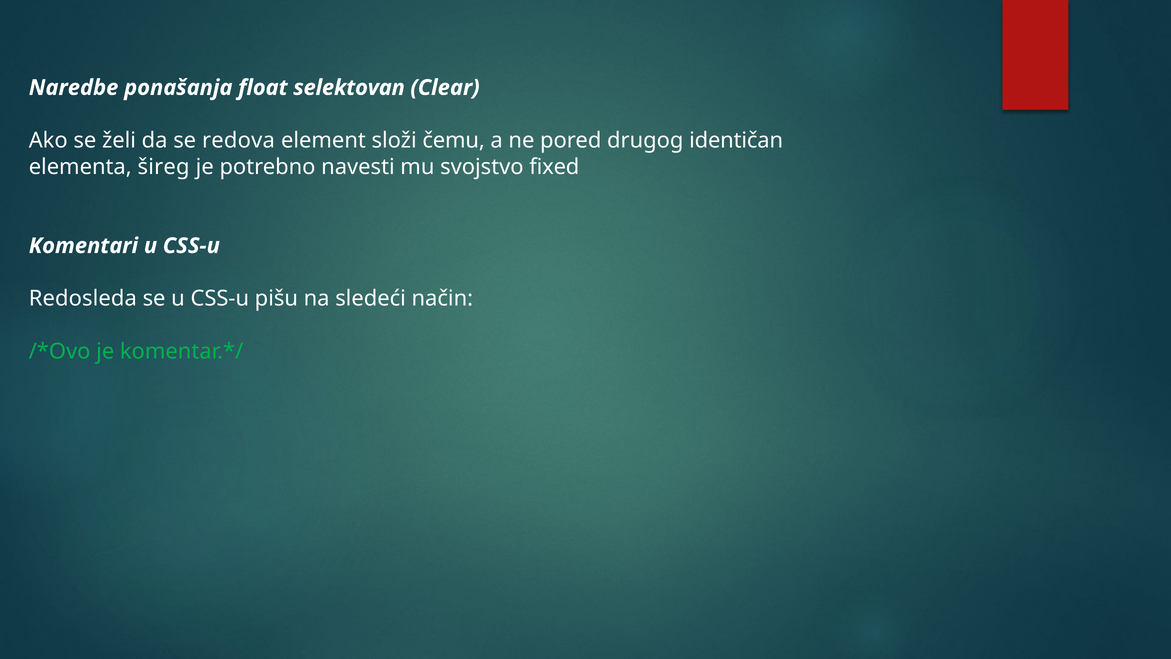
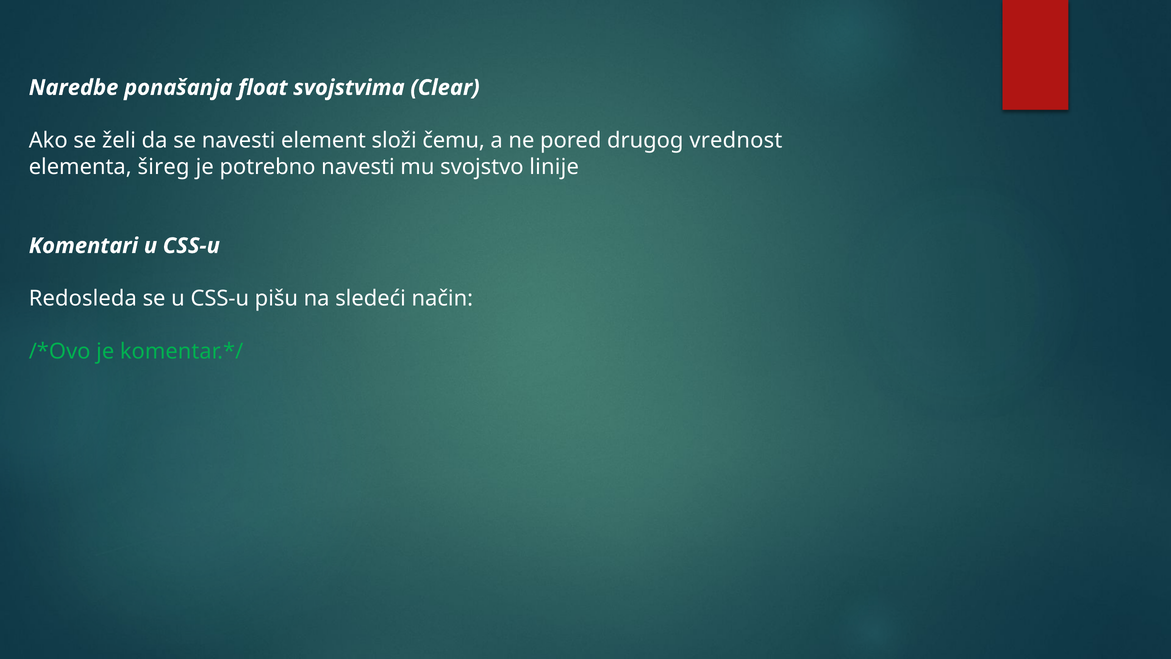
selektovan: selektovan -> svojstvima (349, 88)
se redova: redova -> navesti (239, 140)
identičan: identičan -> vrednost (736, 140)
fixed: fixed -> linije (554, 167)
